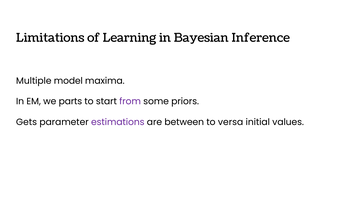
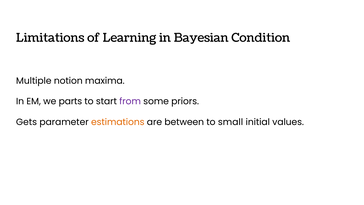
Inference: Inference -> Condition (261, 38)
model: model -> notion (68, 81)
estimations colour: purple -> orange (118, 122)
versa: versa -> small (231, 122)
